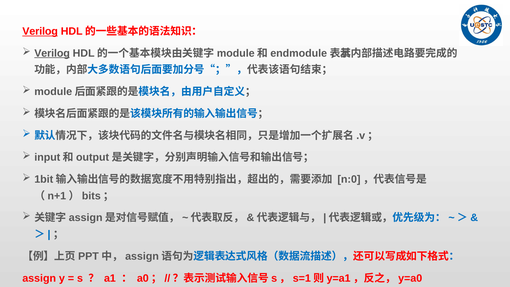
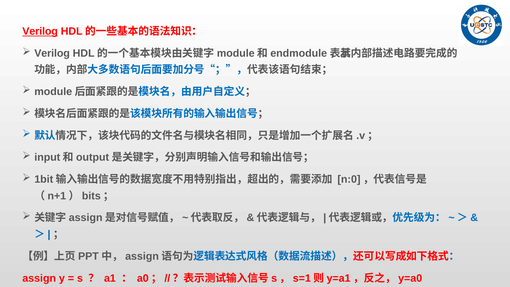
Verilog underline: present -> none (52, 53)
